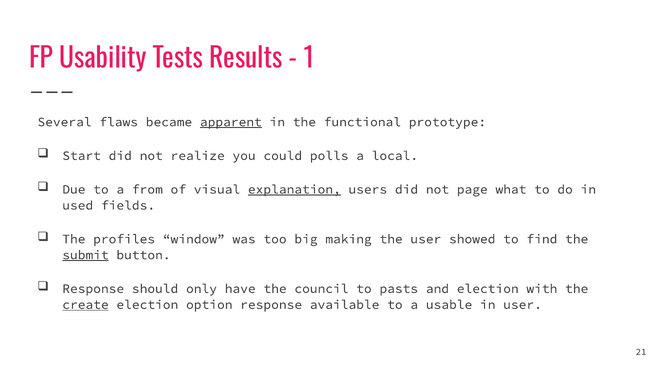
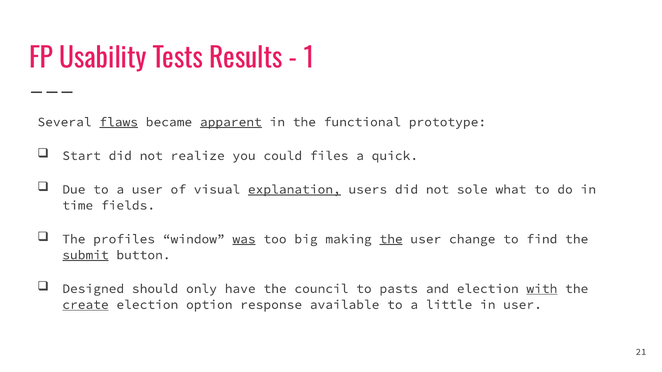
flaws underline: none -> present (119, 122)
polls: polls -> files (329, 156)
local: local -> quick (395, 156)
a from: from -> user (147, 190)
page: page -> sole (472, 190)
used: used -> time (78, 206)
was underline: none -> present (244, 239)
the underline: none -> present (391, 239)
showed: showed -> change (472, 239)
Response: Response -> Designed (93, 289)
with underline: none -> present (542, 289)
usable: usable -> little (449, 305)
